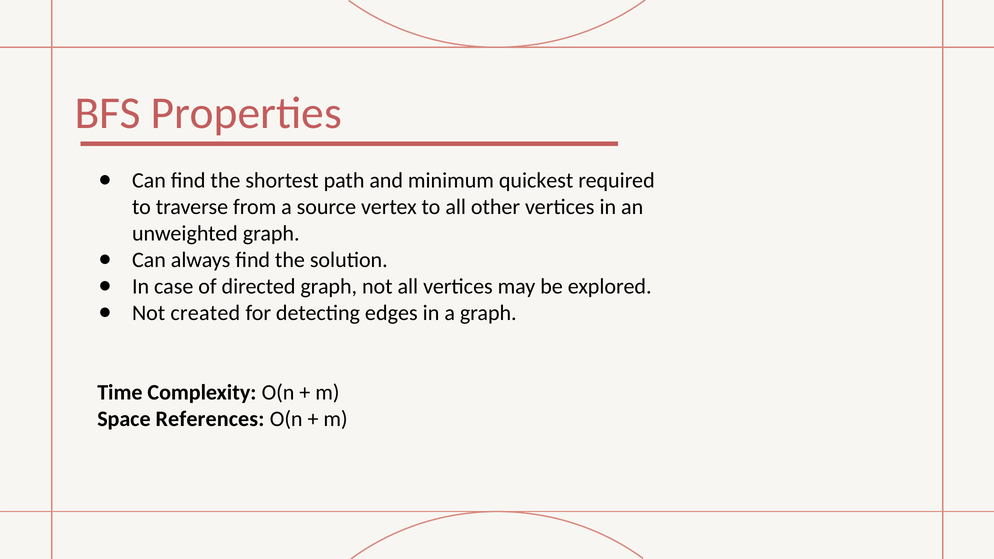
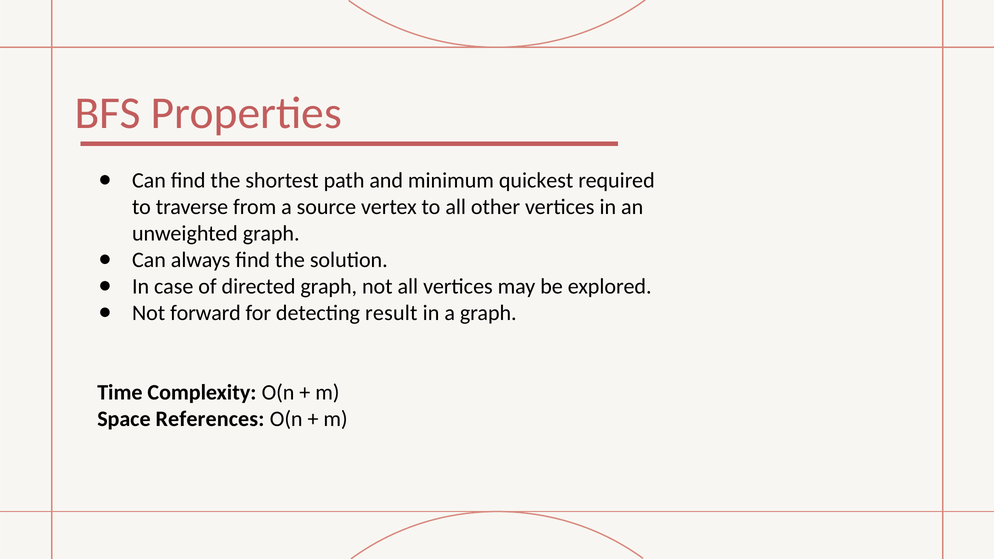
created: created -> forward (205, 313)
edges: edges -> result (391, 313)
